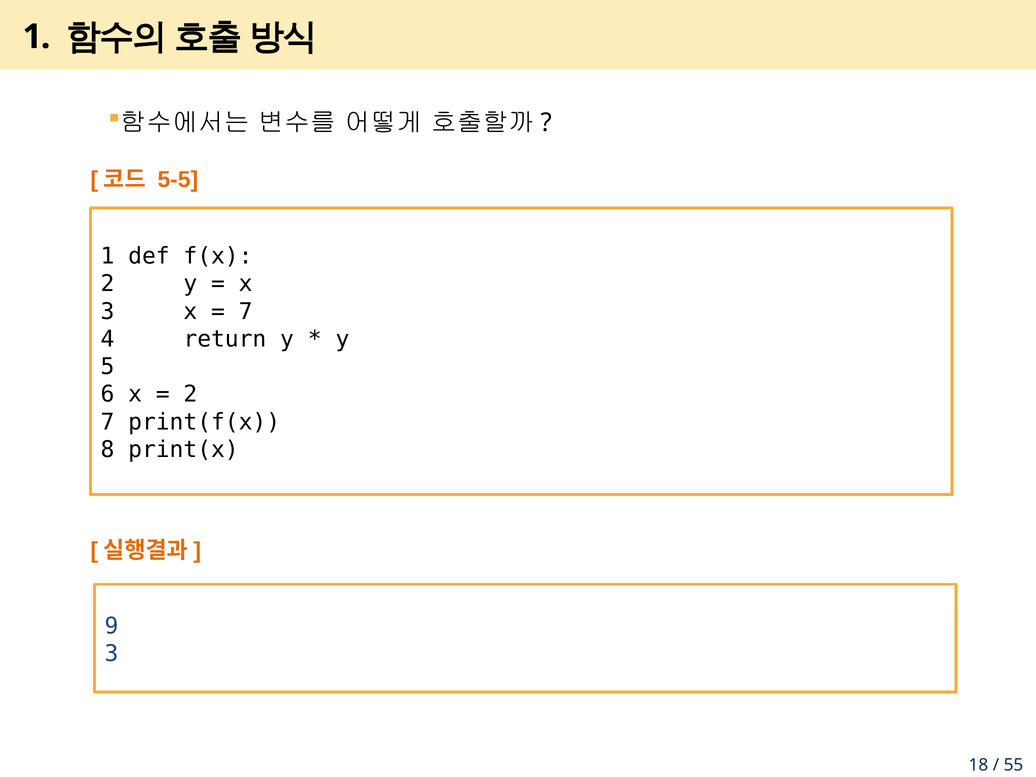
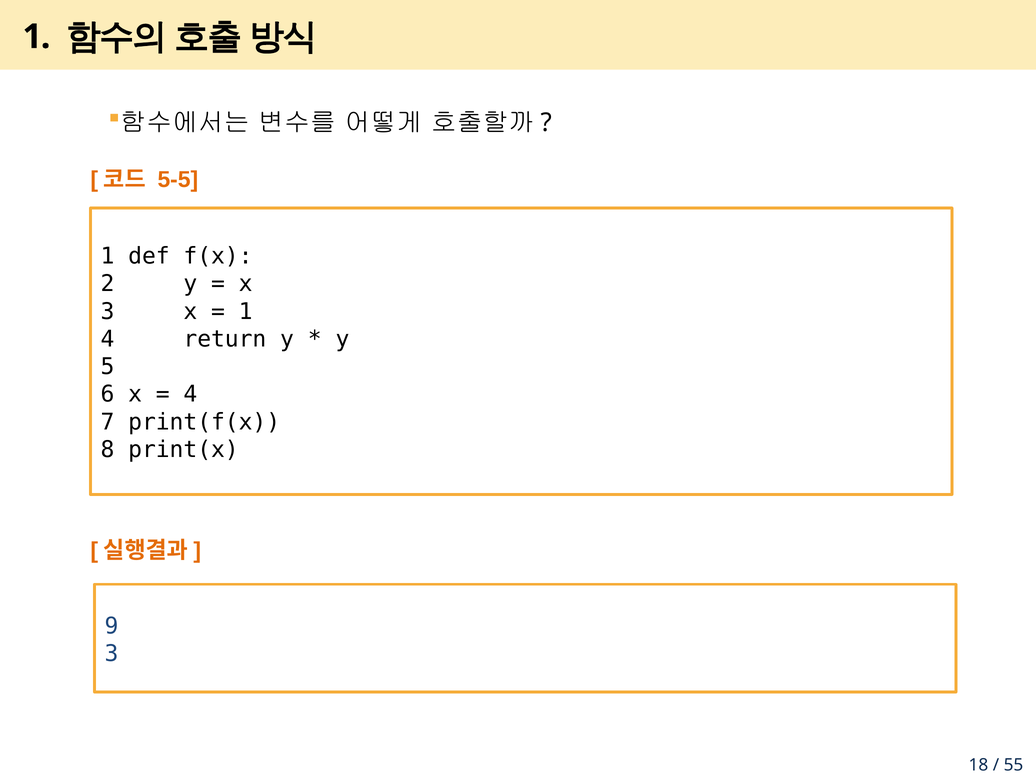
7: 7 -> 1 (246, 311)
2: 2 -> 4 (190, 394)
